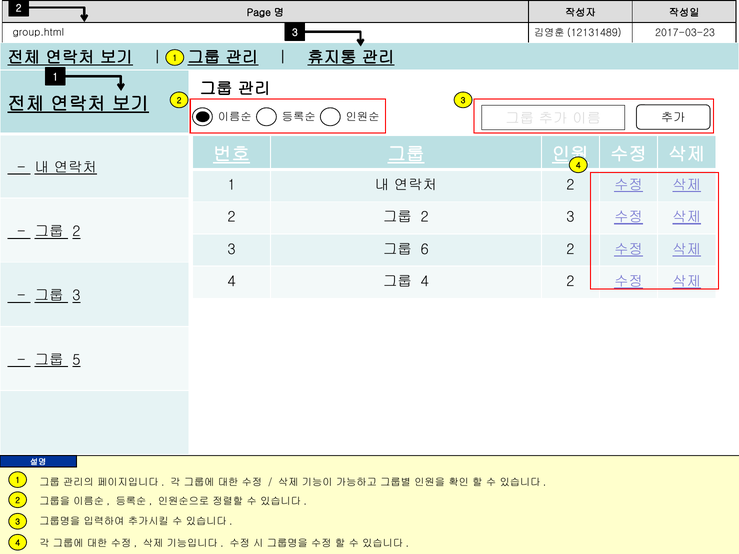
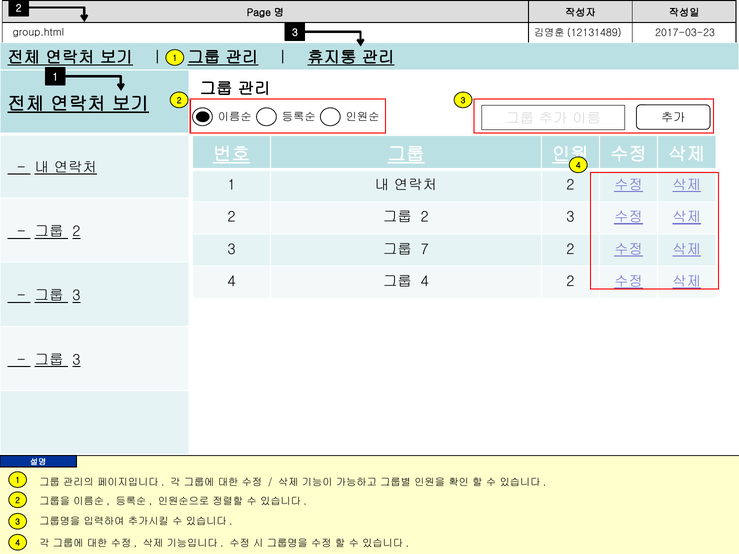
6: 6 -> 7 (425, 249)
5: 5 -> 3 (76, 360)
